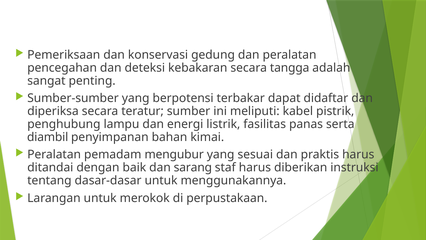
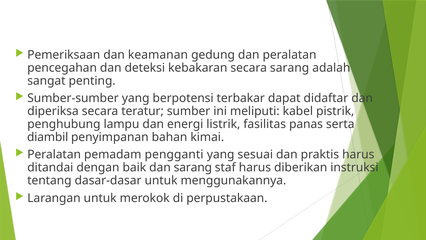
konservasi: konservasi -> keamanan (158, 55)
secara tangga: tangga -> sarang (290, 68)
mengubur: mengubur -> pengganti (174, 154)
